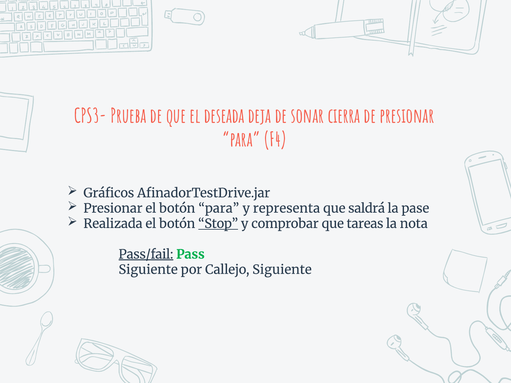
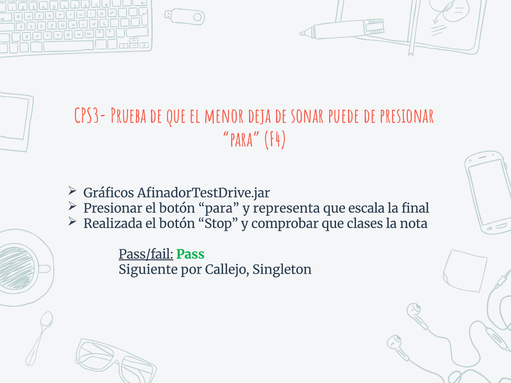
deseada: deseada -> menor (224, 116)
cierra: cierra -> puede (344, 116)
saldrá: saldrá -> escala (367, 209)
pase: pase -> final (415, 209)
Stop underline: present -> none (218, 224)
tareas: tareas -> clases (365, 224)
Callejo Siguiente: Siguiente -> Singleton (282, 270)
